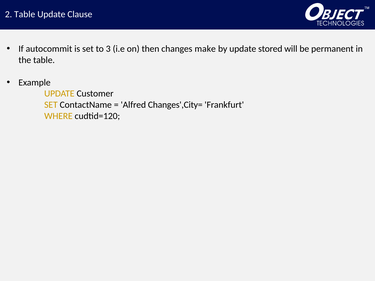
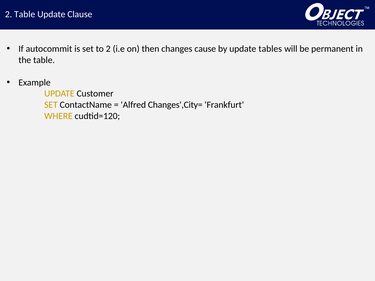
to 3: 3 -> 2 (108, 49)
make: make -> cause (205, 49)
stored: stored -> tables (270, 49)
